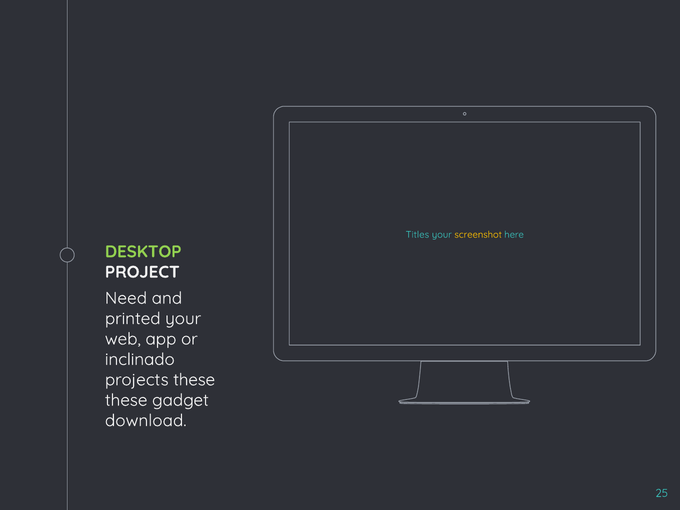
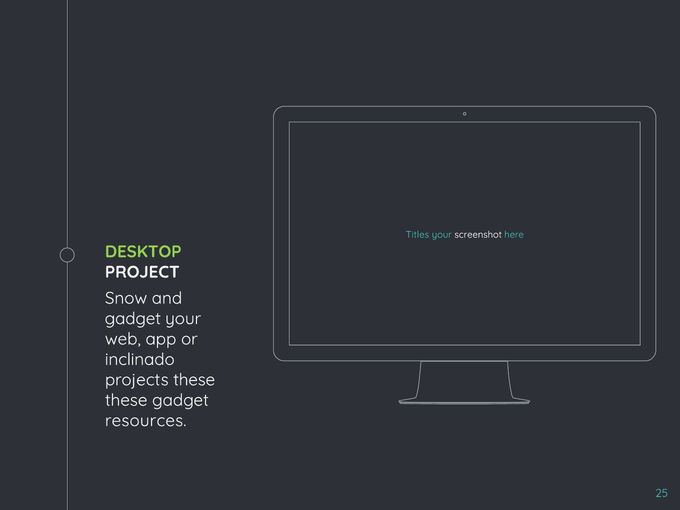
screenshot colour: yellow -> white (478, 235)
Need: Need -> Snow (126, 298)
printed: printed -> gadget (133, 319)
download: download -> resources (146, 421)
